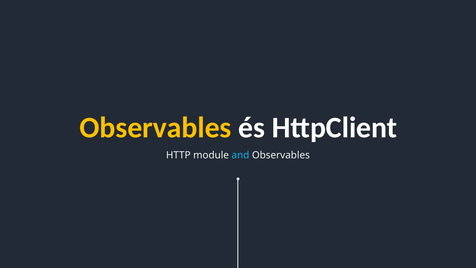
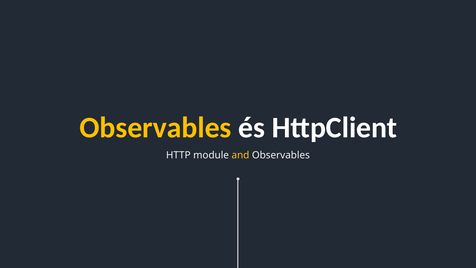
and colour: light blue -> yellow (240, 155)
